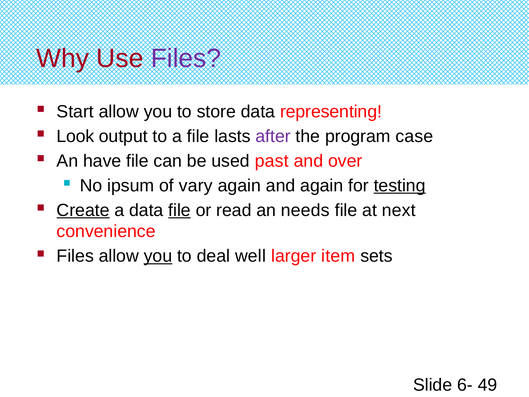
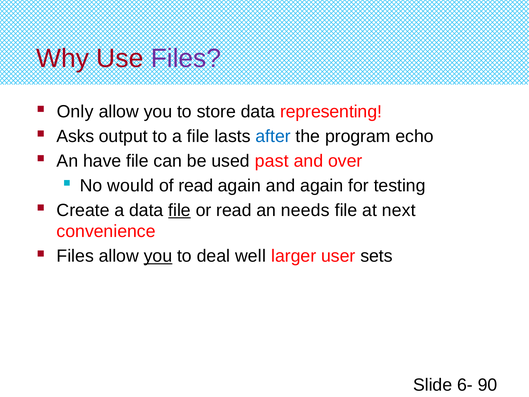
Start: Start -> Only (75, 111)
Look: Look -> Asks (75, 136)
after colour: purple -> blue (273, 136)
case: case -> echo (415, 136)
ipsum: ipsum -> would (131, 185)
of vary: vary -> read (196, 185)
testing underline: present -> none (400, 185)
Create underline: present -> none (83, 210)
item: item -> user (338, 256)
49: 49 -> 90 (488, 385)
